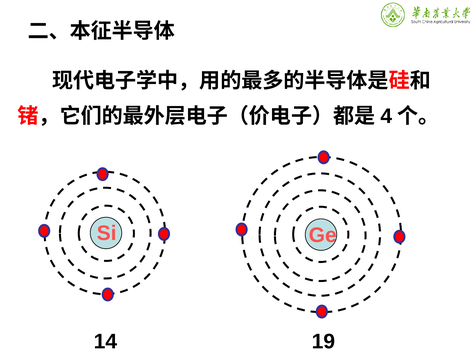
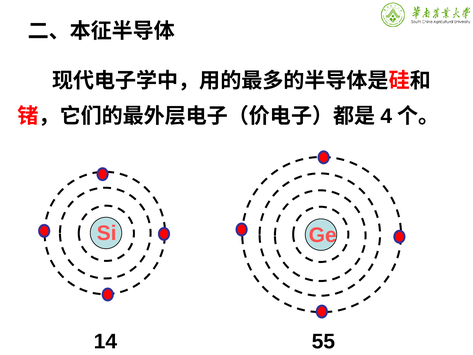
19: 19 -> 55 (324, 341)
